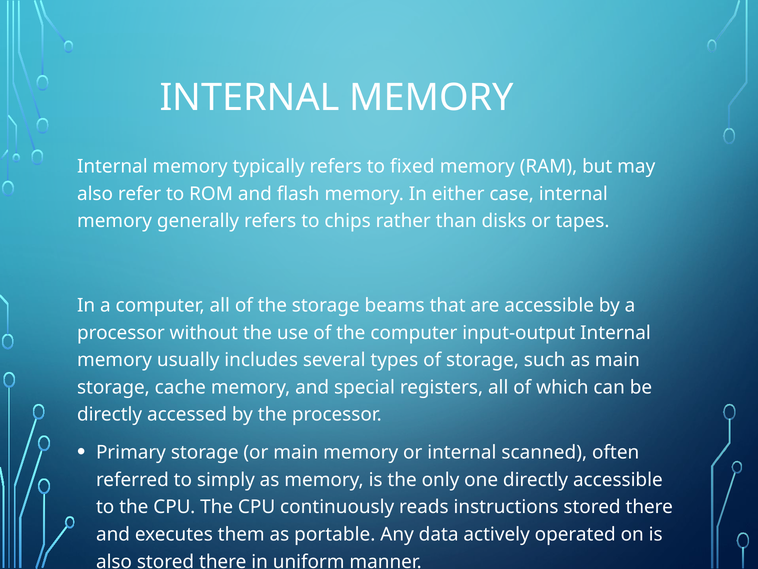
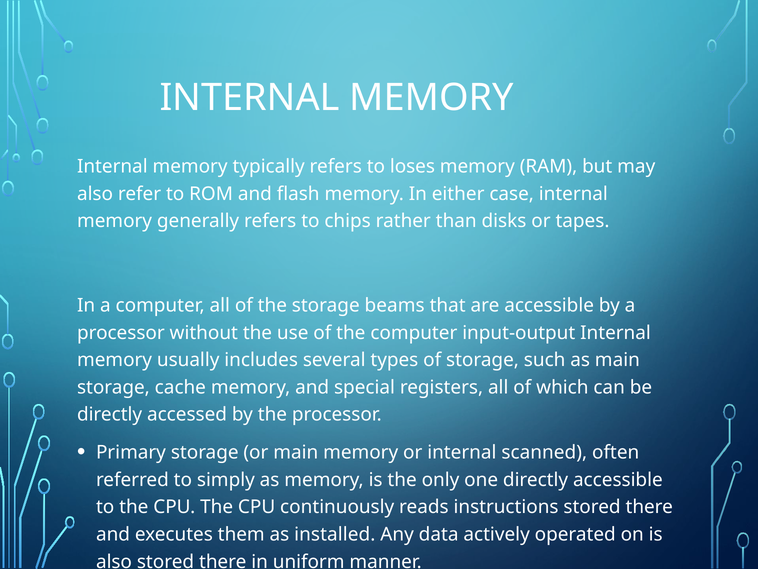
fixed: fixed -> loses (412, 166)
portable: portable -> installed (335, 534)
